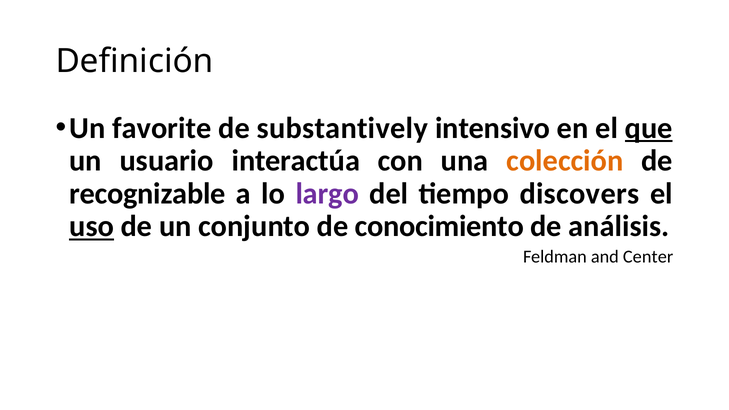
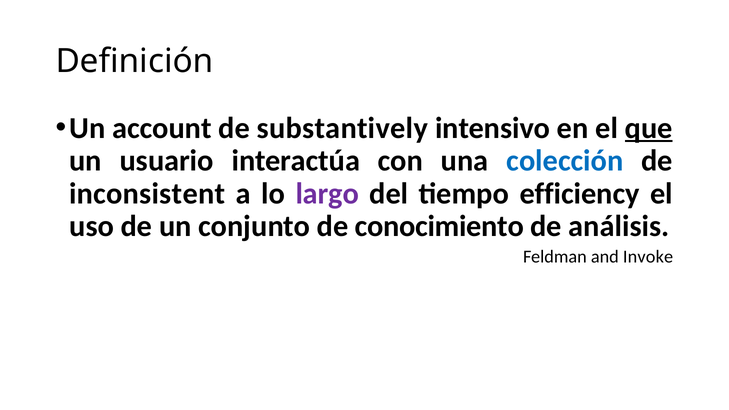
favorite: favorite -> account (162, 128)
colección colour: orange -> blue (565, 161)
recognizable: recognizable -> inconsistent (147, 194)
discovers: discovers -> efficiency (580, 194)
uso underline: present -> none (92, 226)
Center: Center -> Invoke (648, 257)
